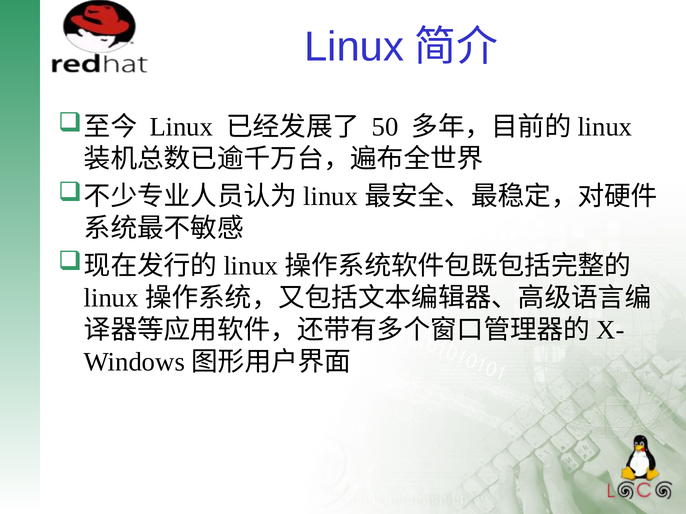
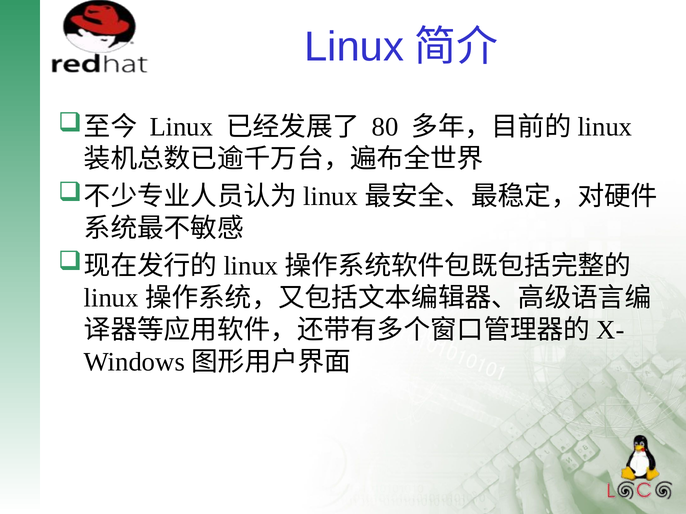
50: 50 -> 80 (385, 127)
